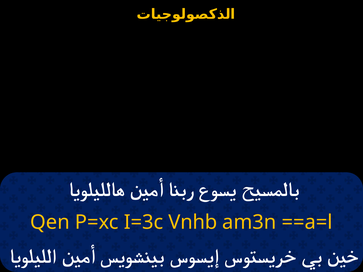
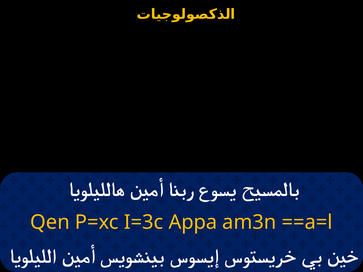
Vnhb: Vnhb -> Appa (193, 222)
